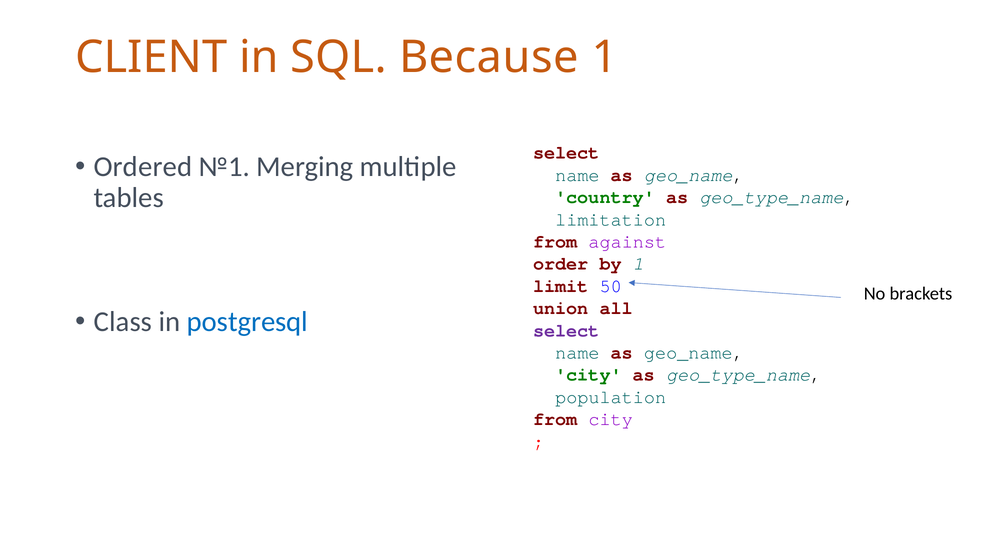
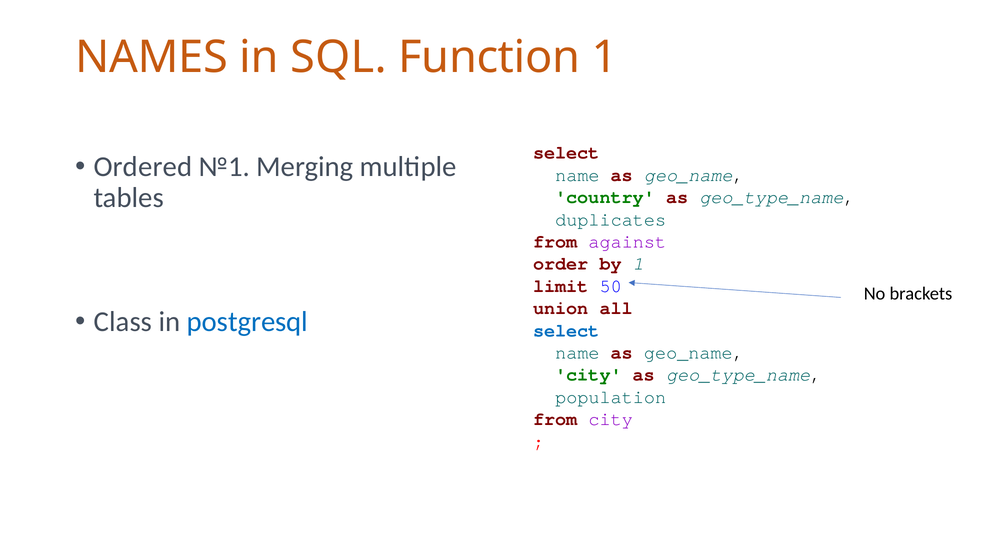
CLIENT: CLIENT -> NAMES (152, 57)
Because: Because -> Function (489, 57)
limitation: limitation -> duplicates (611, 219)
select colour: purple -> blue (566, 330)
